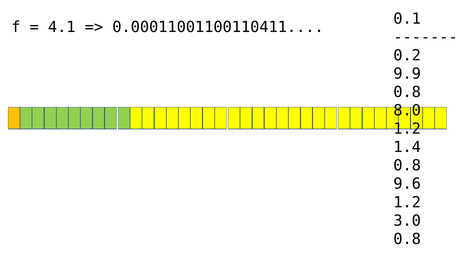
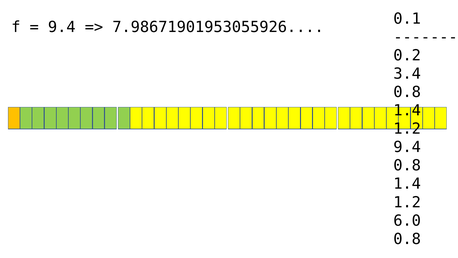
4.1: 4.1 -> 9.4 (62, 27)
0.00011001100110411: 0.00011001100110411 -> 7.98671901953055926 (218, 27)
9.9: 9.9 -> 3.4 (407, 74)
8.0: 8.0 -> 1.4 (407, 110)
1.4: 1.4 -> 9.4 (407, 147)
9.6: 9.6 -> 1.4 (407, 184)
3.0: 3.0 -> 6.0 (407, 220)
